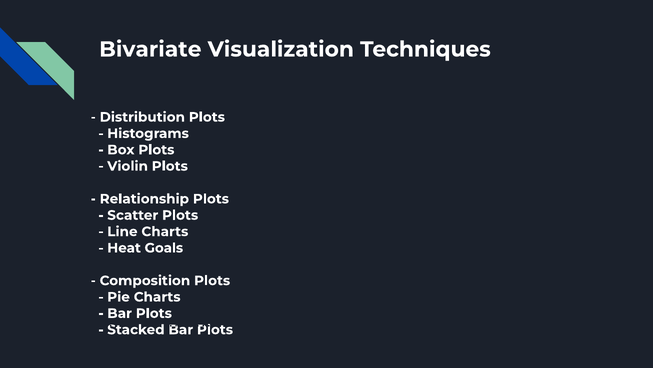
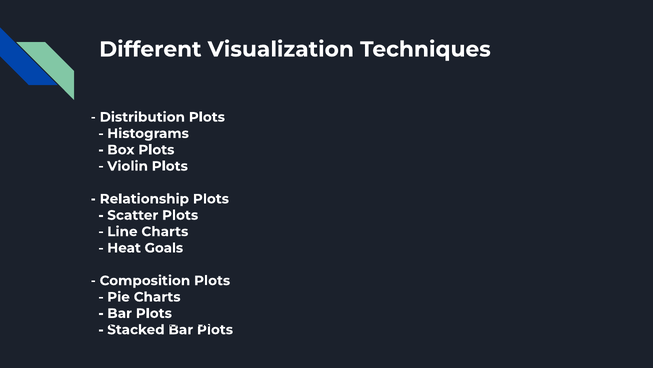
Bivariate: Bivariate -> Different (150, 49)
